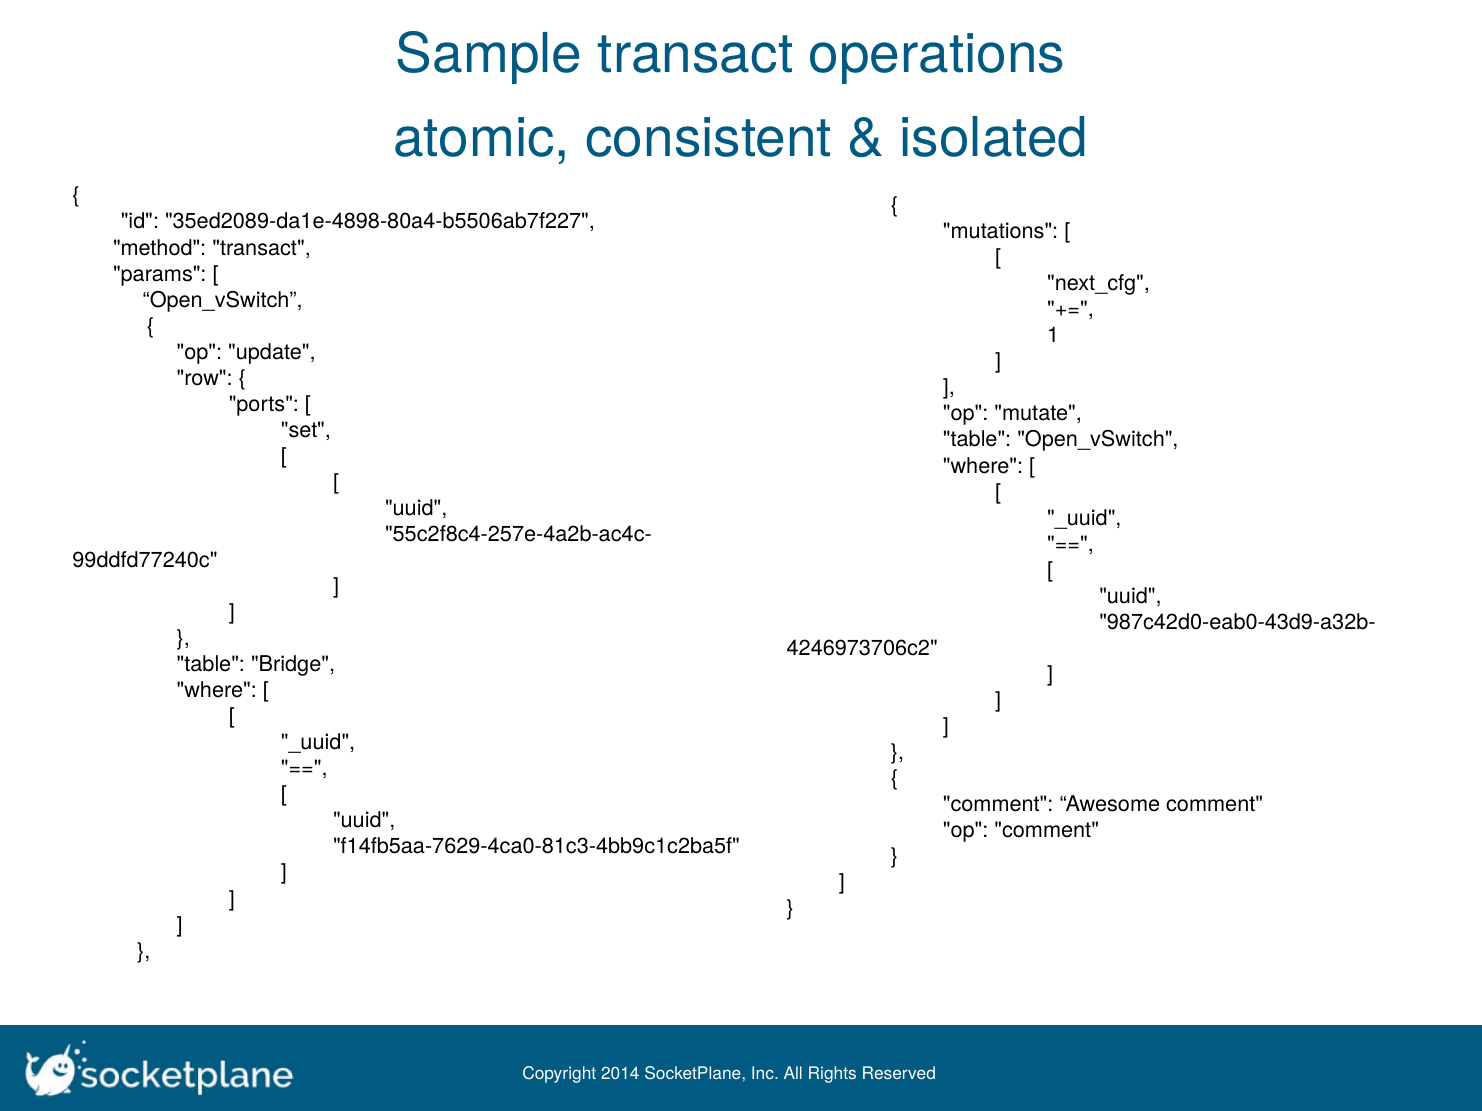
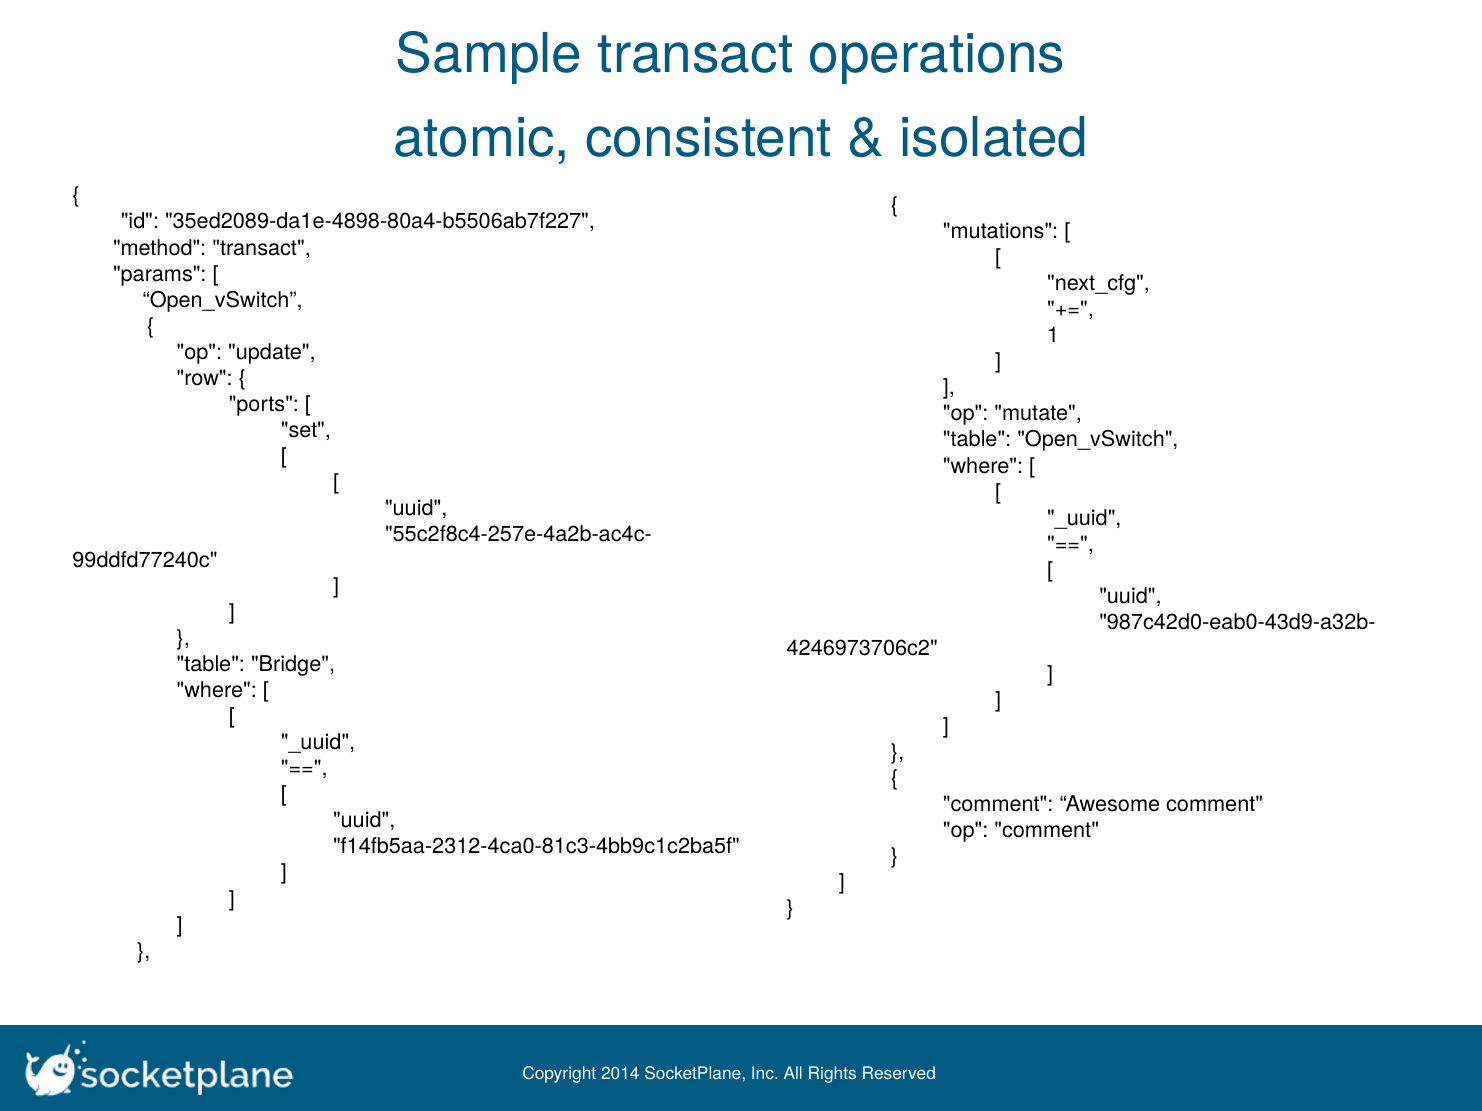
f14fb5aa-7629-4ca0-81c3-4bb9c1c2ba5f: f14fb5aa-7629-4ca0-81c3-4bb9c1c2ba5f -> f14fb5aa-2312-4ca0-81c3-4bb9c1c2ba5f (536, 847)
